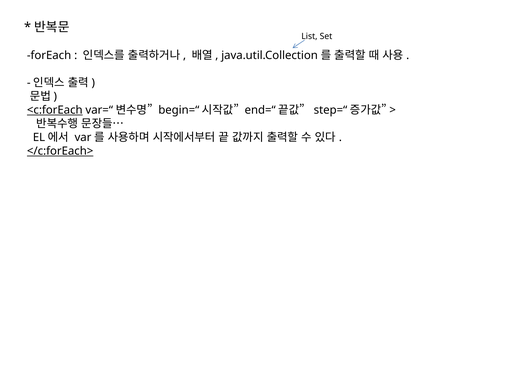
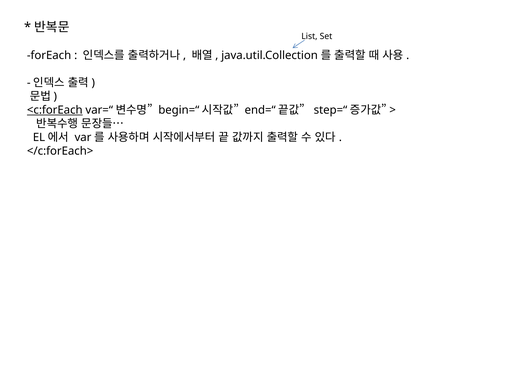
</c:forEach> underline: present -> none (60, 151)
